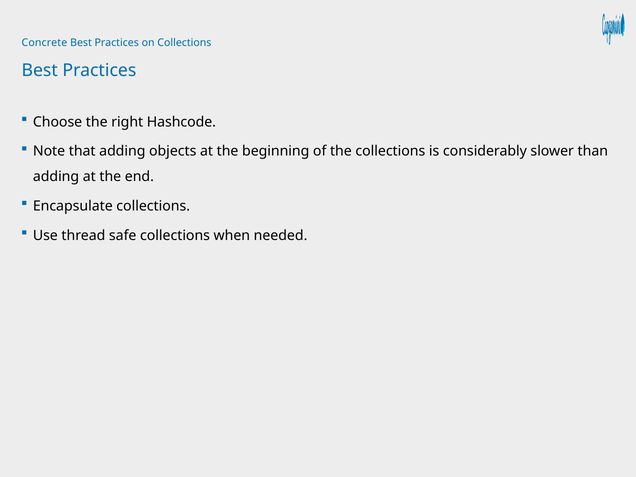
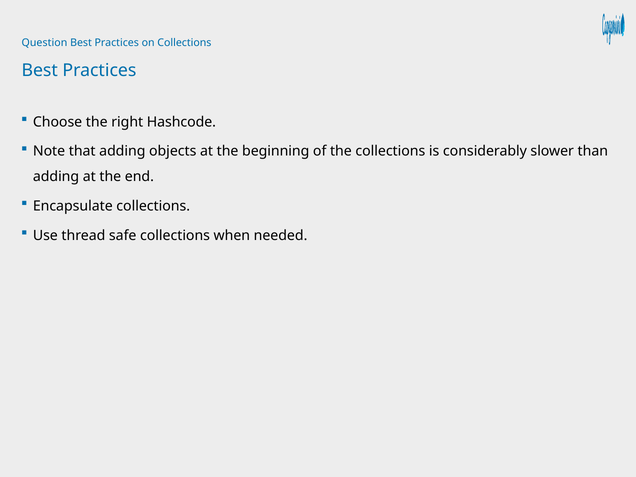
Concrete: Concrete -> Question (44, 43)
